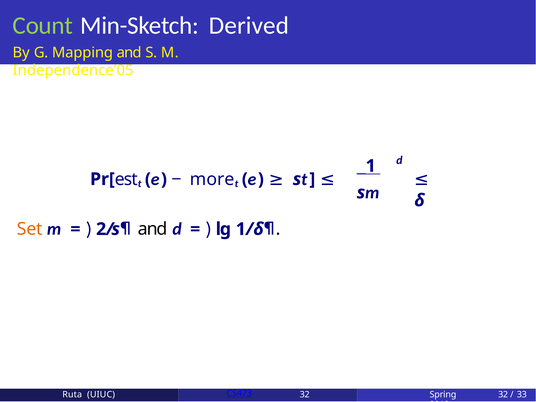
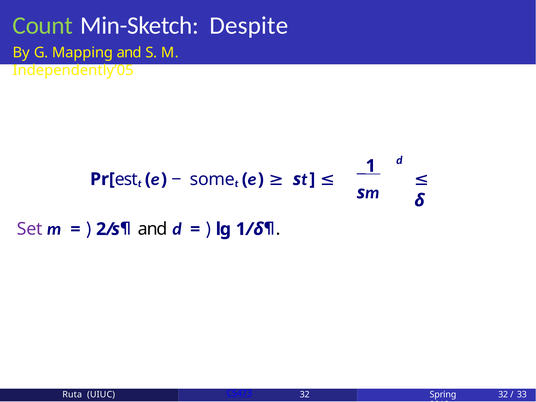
Derived: Derived -> Despite (249, 26)
Independence’05: Independence’05 -> Independently’05 (73, 70)
more: more -> some (212, 179)
Set colour: orange -> purple (30, 229)
